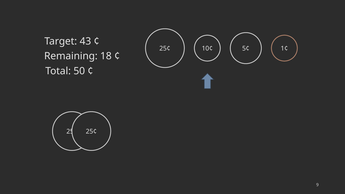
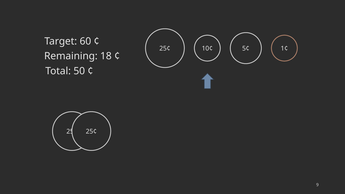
43: 43 -> 60 (85, 41)
